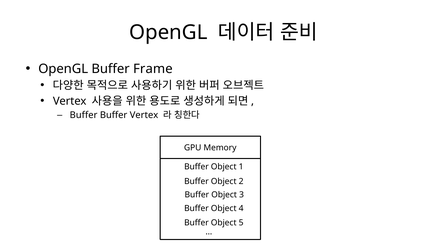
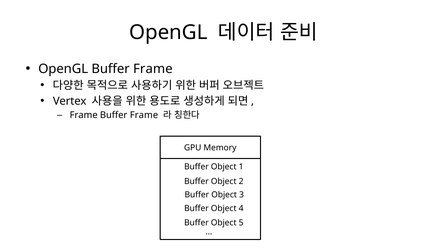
Buffer: Buffer -> Frame (84, 115)
Vertex: Vertex -> Frame (144, 115)
